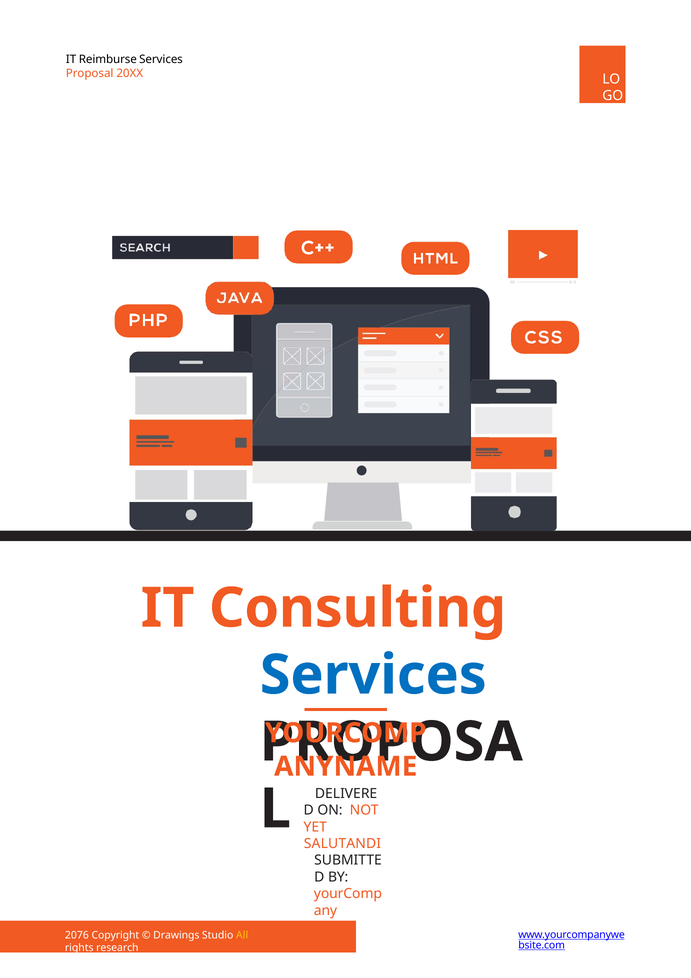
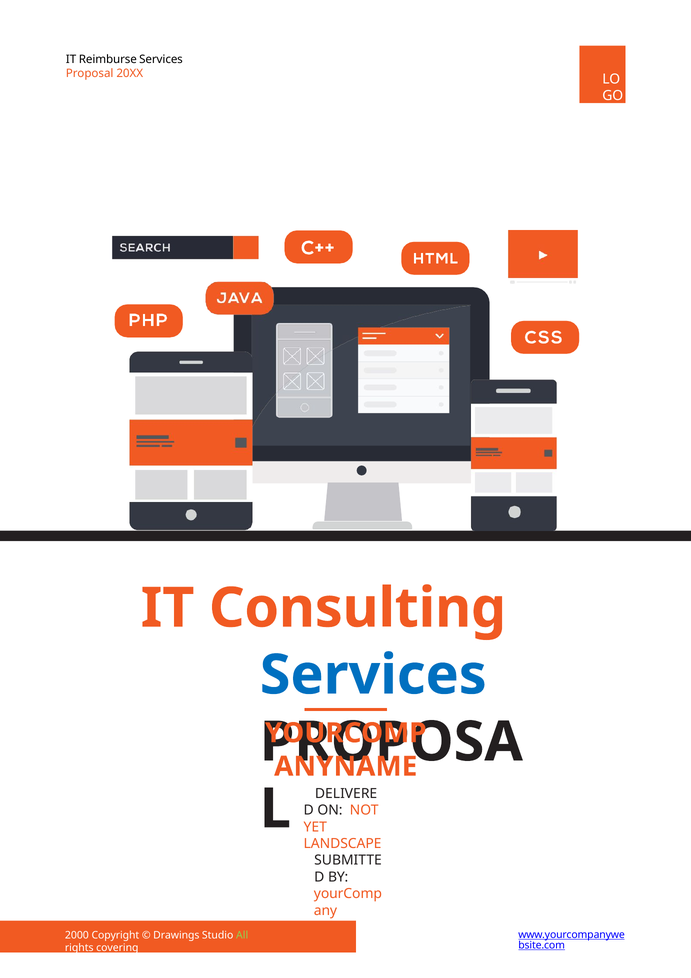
SALUTANDI: SALUTANDI -> LANDSCAPE (343, 844)
2076: 2076 -> 2000 (77, 935)
All colour: yellow -> light green (242, 935)
research: research -> covering (117, 948)
